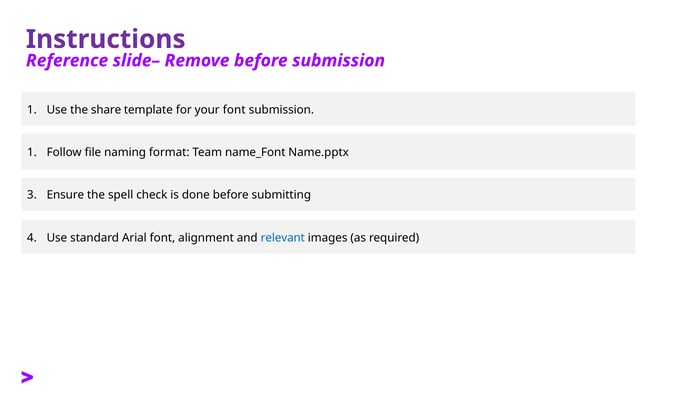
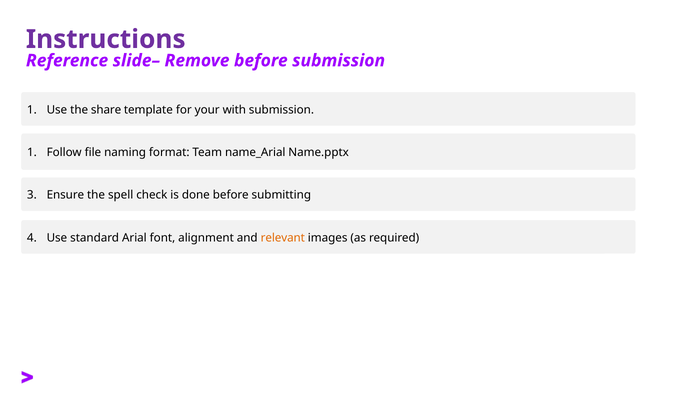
your font: font -> with (234, 110)
name_Font: name_Font -> name_Arial (255, 153)
relevant colour: blue -> orange (283, 238)
